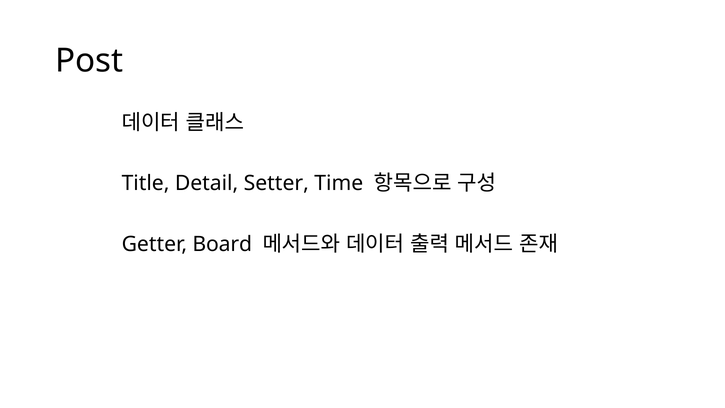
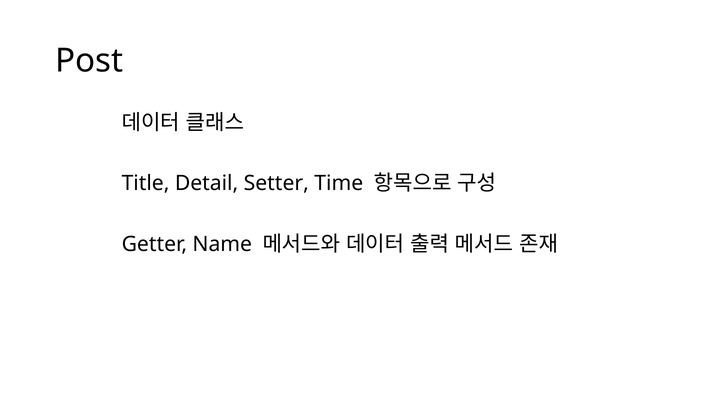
Board: Board -> Name (222, 244)
